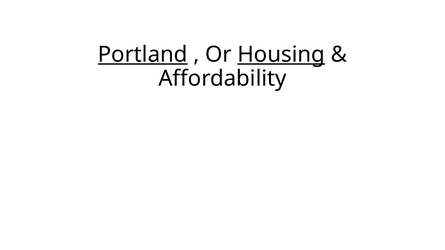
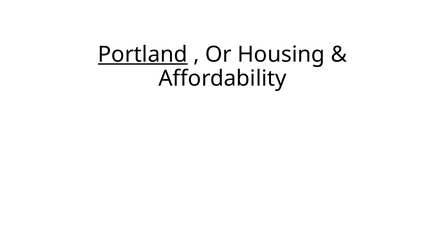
Housing underline: present -> none (281, 55)
